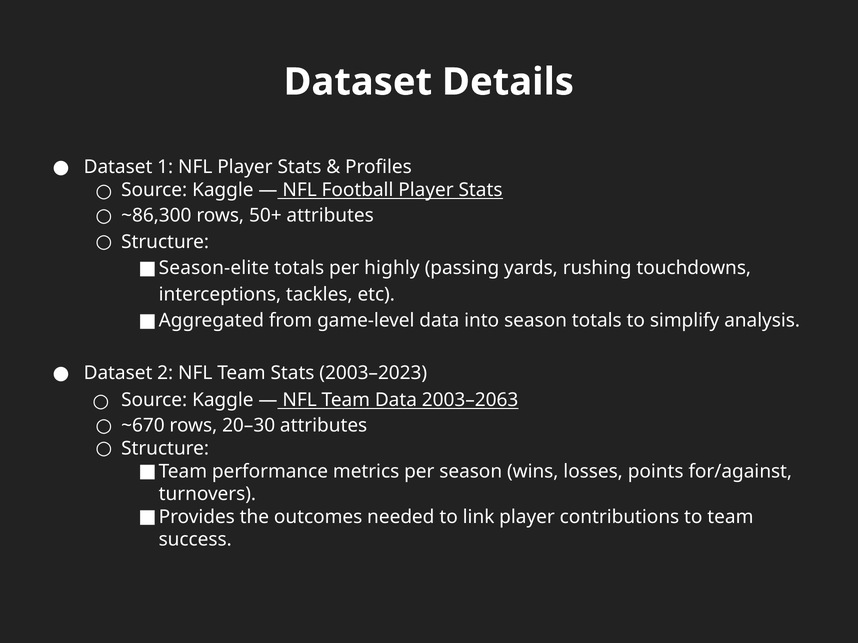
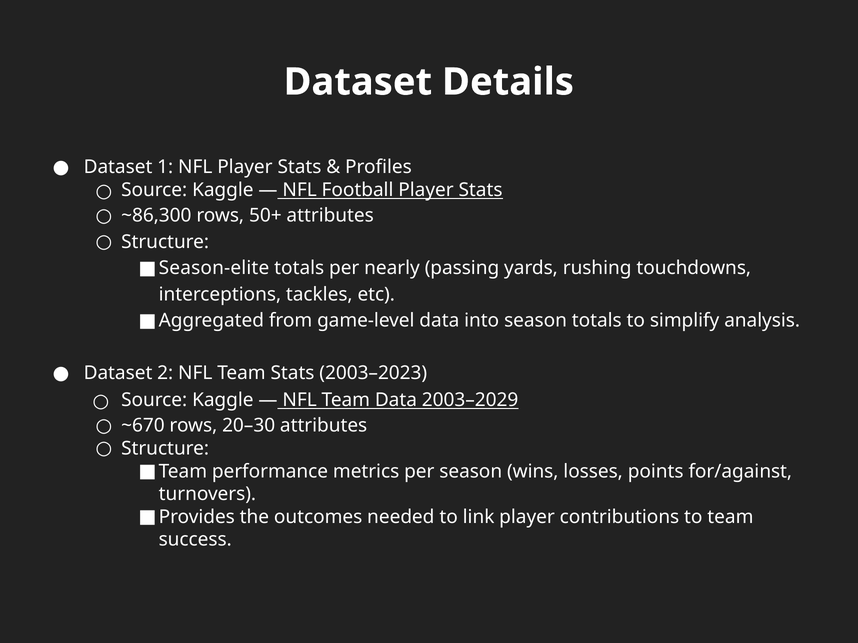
highly: highly -> nearly (392, 268)
2003–2063: 2003–2063 -> 2003–2029 (470, 400)
